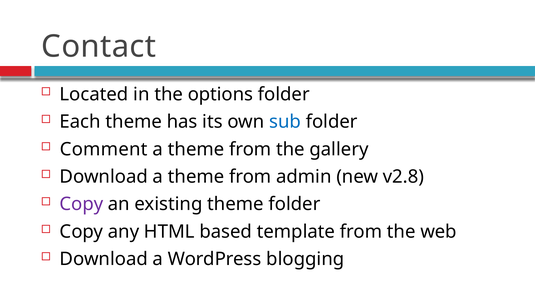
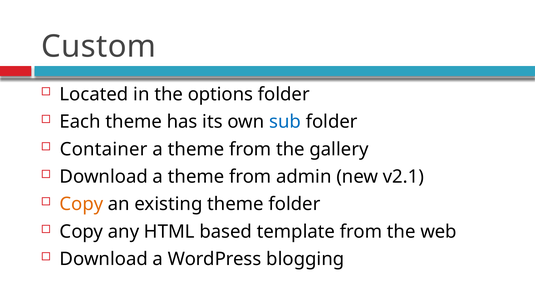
Contact: Contact -> Custom (99, 47)
Comment: Comment -> Container (104, 149)
v2.8: v2.8 -> v2.1 (403, 177)
Copy colour: purple -> orange (81, 204)
